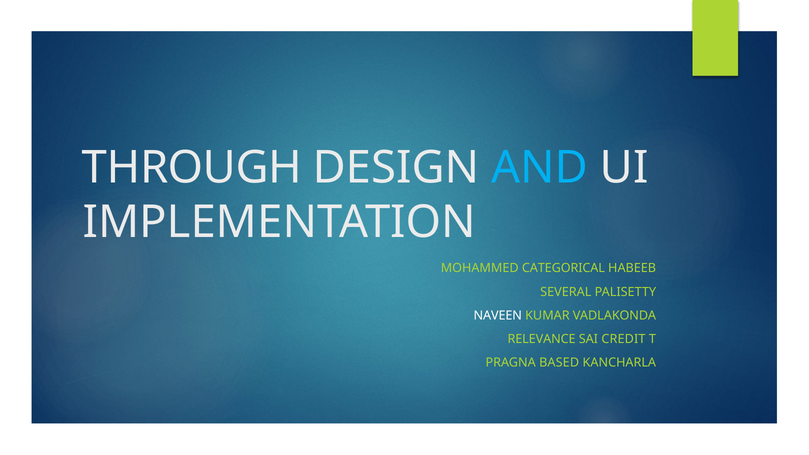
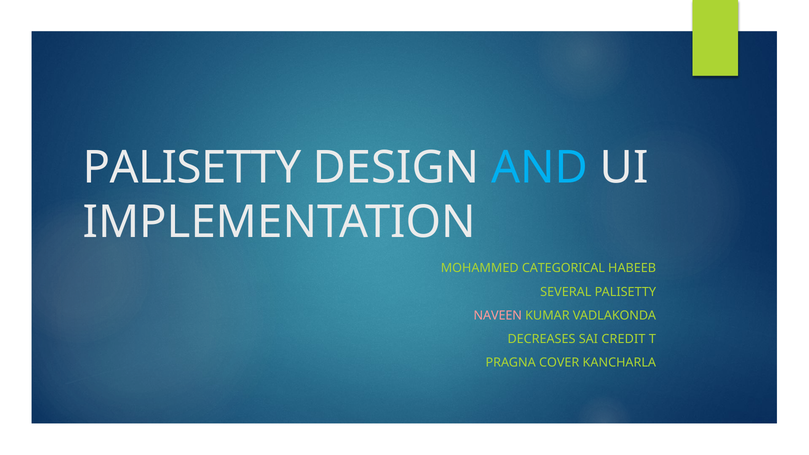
THROUGH: THROUGH -> PALISETTY (192, 168)
NAVEEN colour: white -> pink (498, 315)
RELEVANCE: RELEVANCE -> DECREASES (542, 339)
BASED: BASED -> COVER (559, 363)
